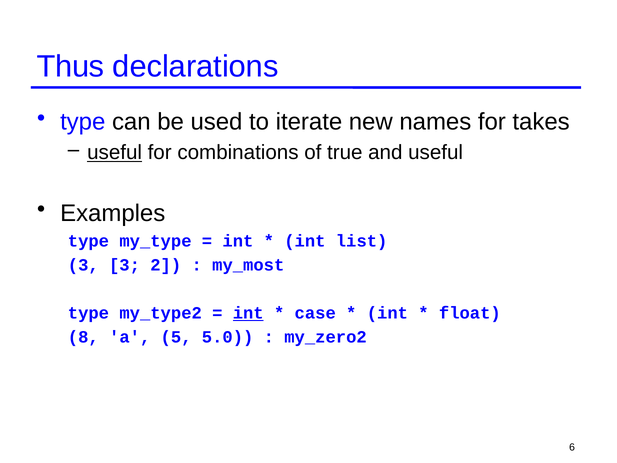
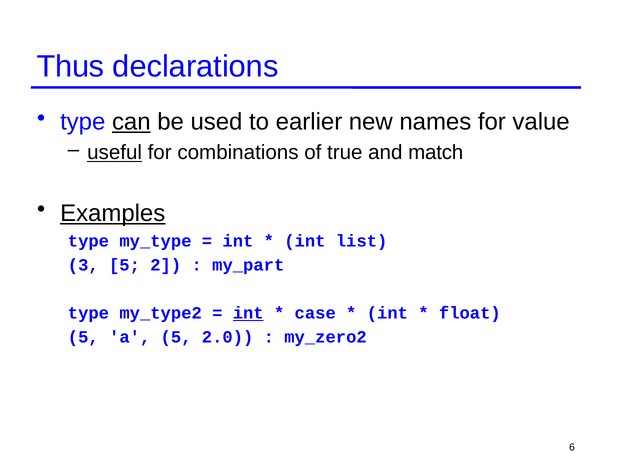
can underline: none -> present (131, 122)
iterate: iterate -> earlier (309, 122)
takes: takes -> value (541, 122)
and useful: useful -> match (436, 153)
Examples underline: none -> present (113, 213)
3 3: 3 -> 5 (124, 265)
my_most: my_most -> my_part (248, 265)
8: 8 -> 5 (83, 337)
5.0: 5.0 -> 2.0 (228, 337)
